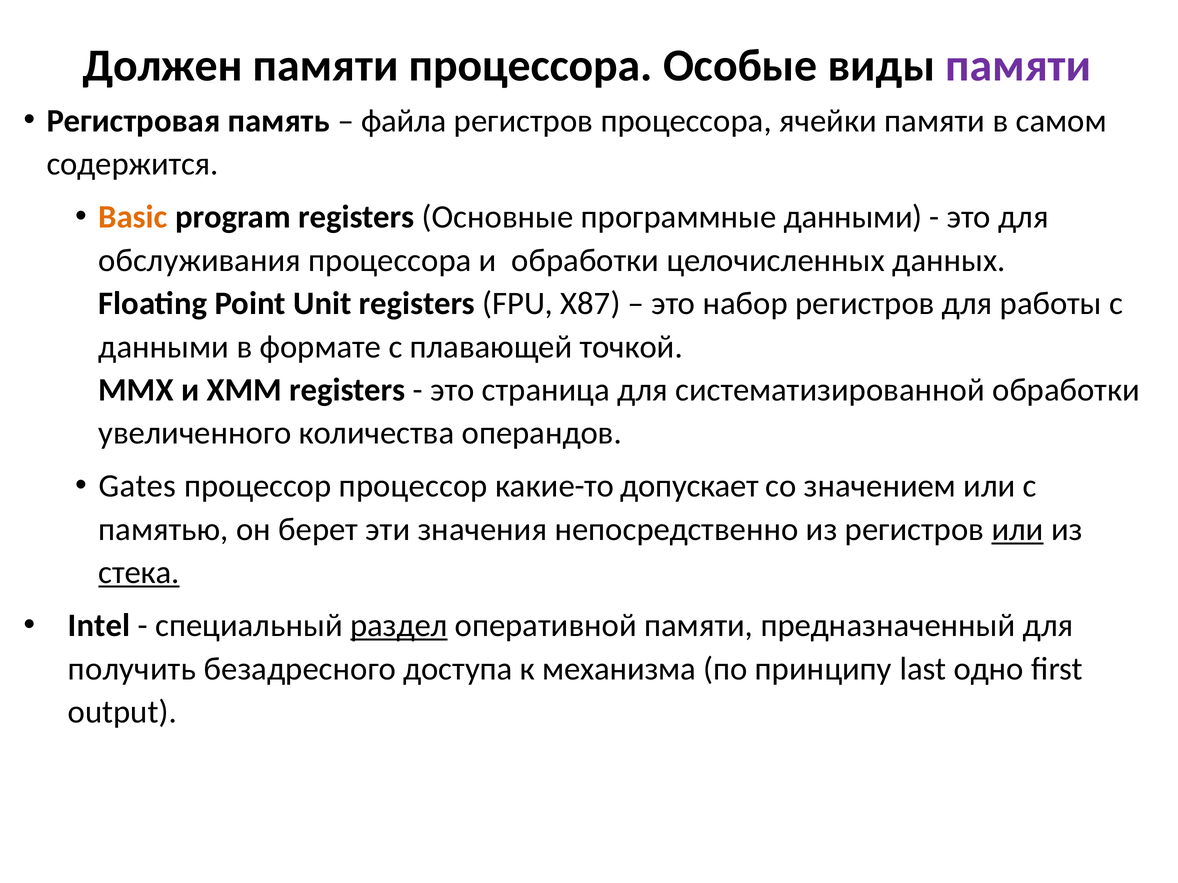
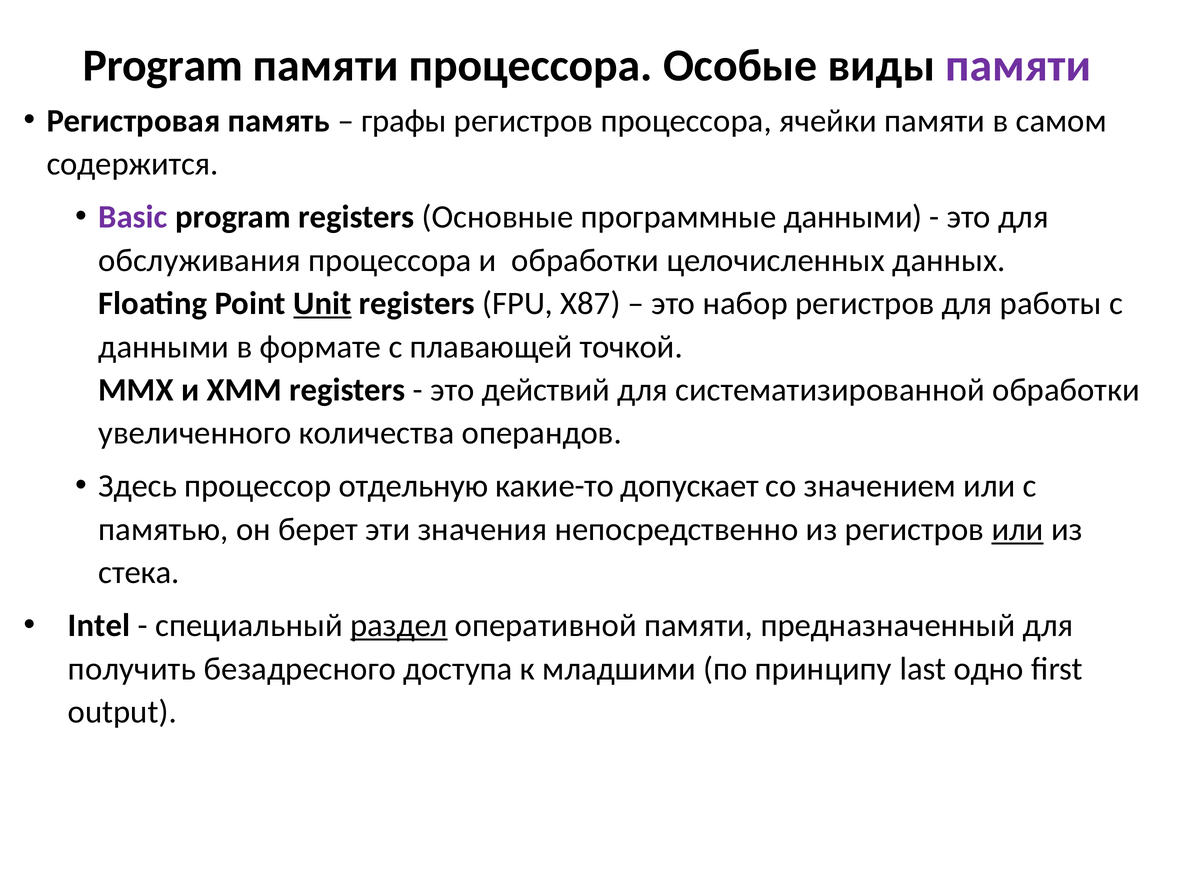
Должен: Должен -> Program (163, 66)
файла: файла -> графы (404, 121)
Basic colour: orange -> purple (133, 217)
Unit underline: none -> present (322, 304)
страница: страница -> действий (546, 390)
Gates: Gates -> Здесь (138, 486)
процессор процессор: процессор -> отдельную (414, 486)
стека underline: present -> none (139, 573)
механизма: механизма -> младшими (619, 669)
